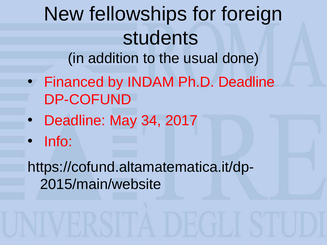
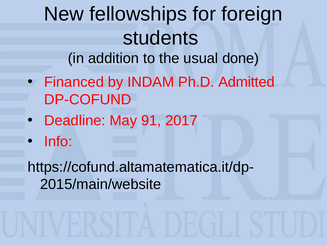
Ph.D Deadline: Deadline -> Admitted (246, 82)
34: 34 -> 91 (151, 121)
